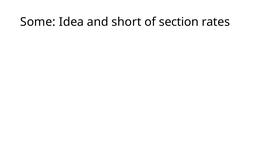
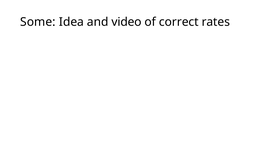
short: short -> video (127, 22)
section: section -> correct (179, 22)
